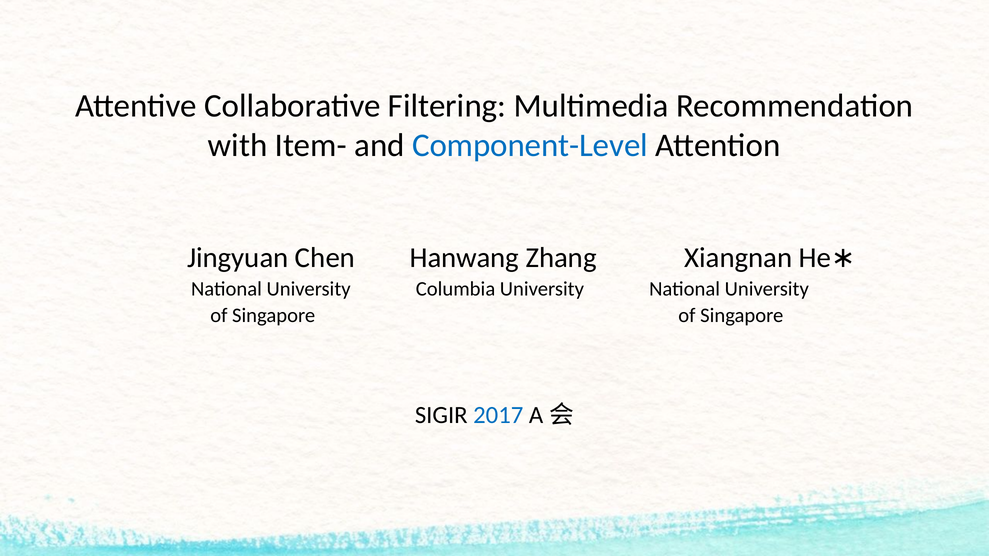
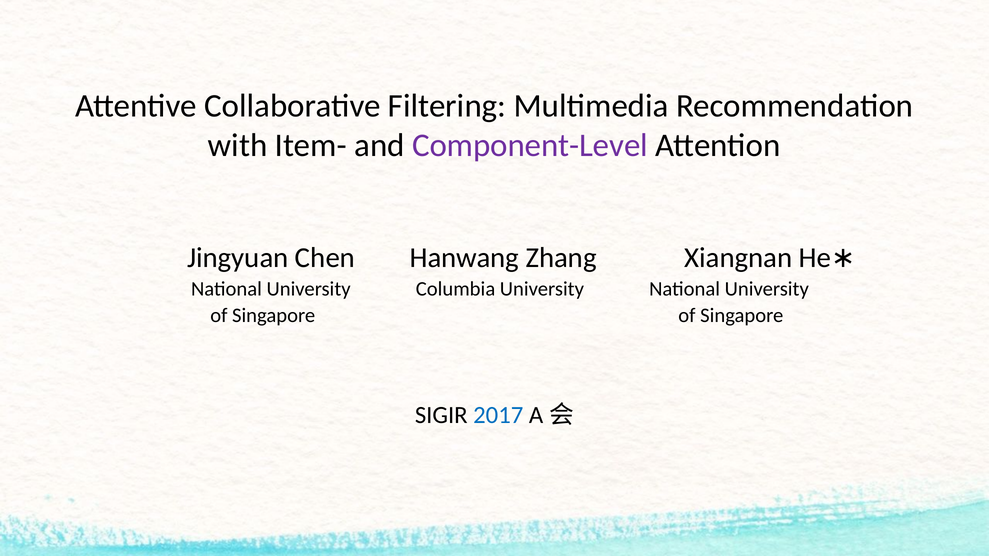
Component-Level colour: blue -> purple (530, 146)
